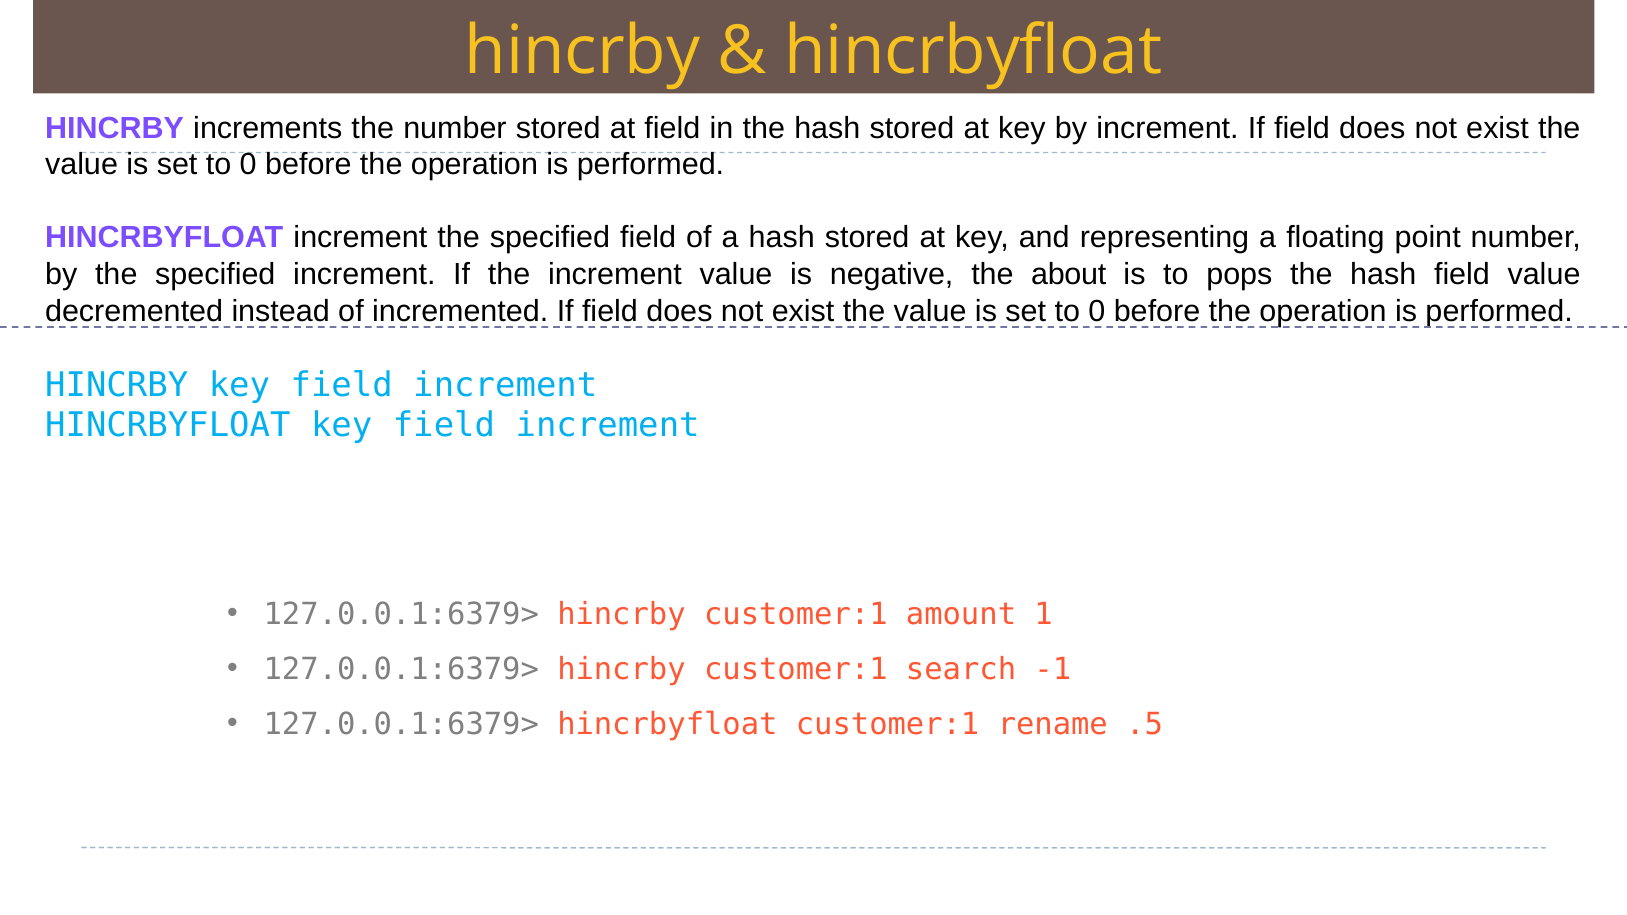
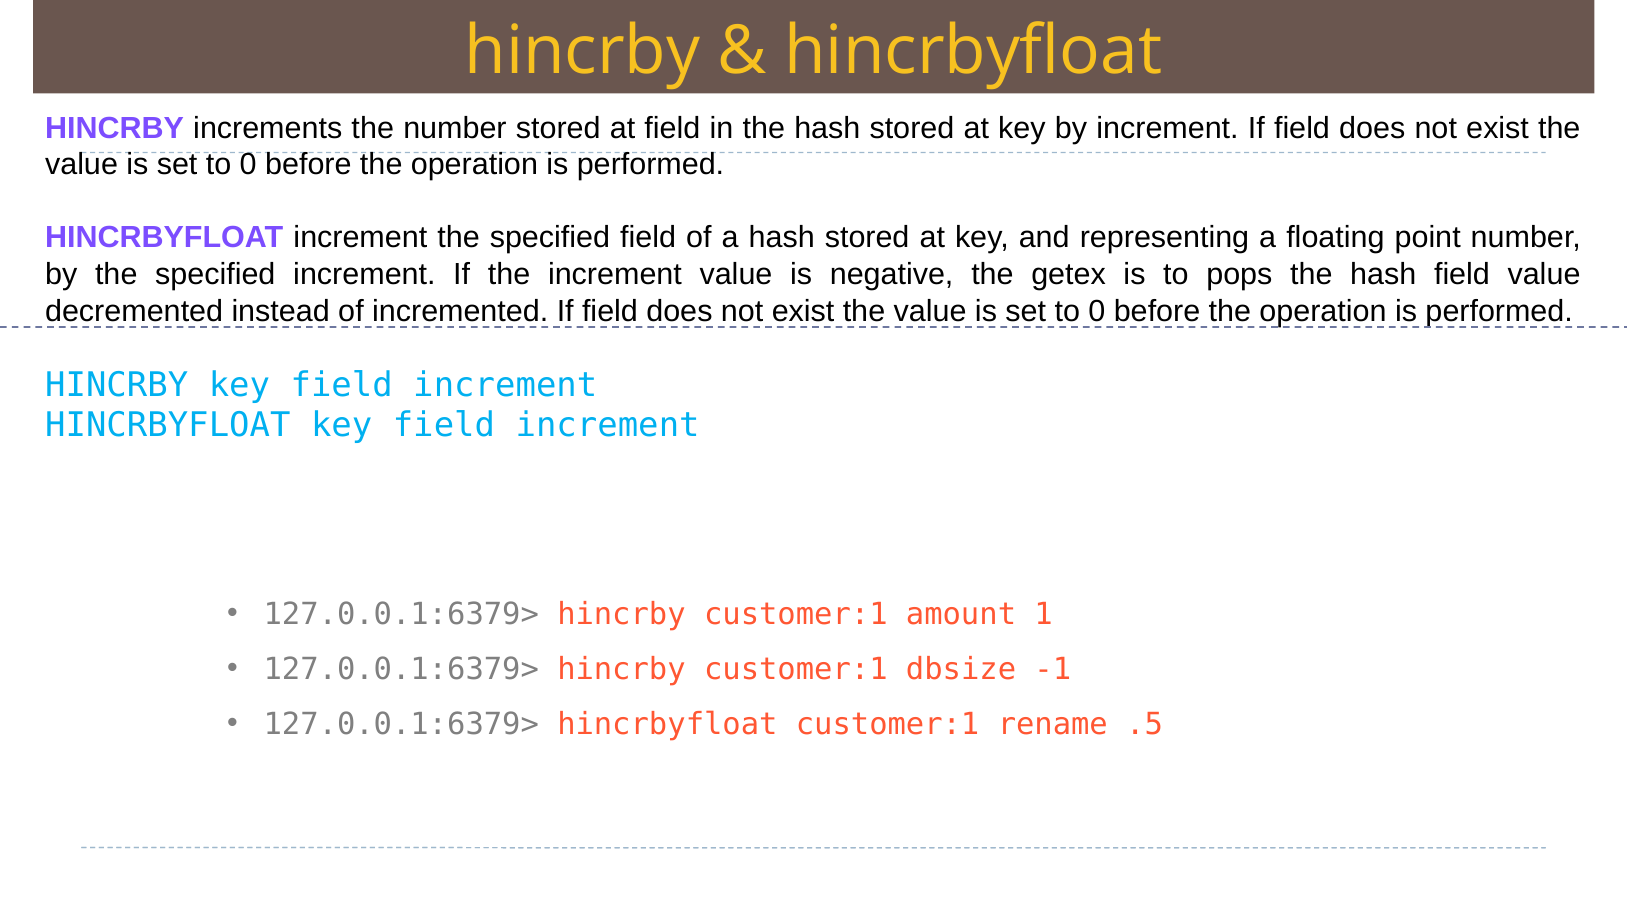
about: about -> getex (1069, 275)
search: search -> dbsize (961, 669)
